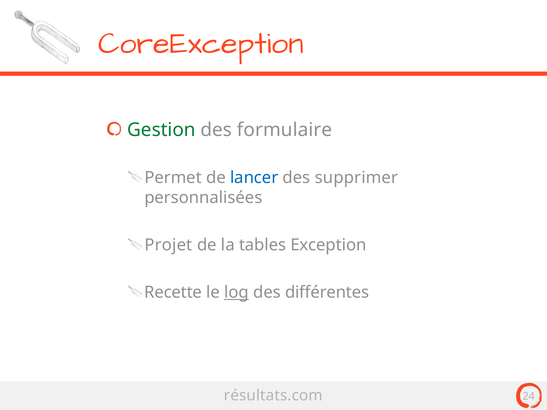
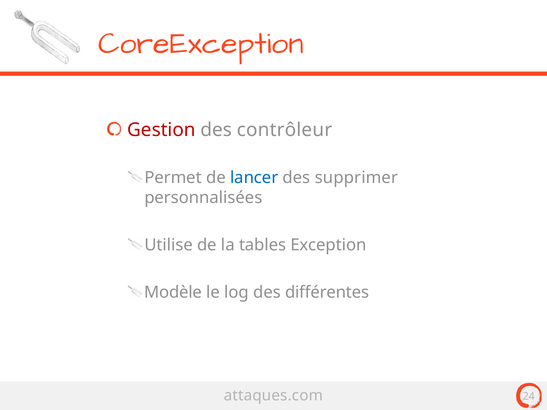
Gestion colour: green -> red (161, 130)
formulaire: formulaire -> contrôleur (285, 130)
Projet: Projet -> Utilise (169, 245)
Recette: Recette -> Modèle (173, 293)
log underline: present -> none (236, 293)
résultats.com: résultats.com -> attaques.com (273, 396)
